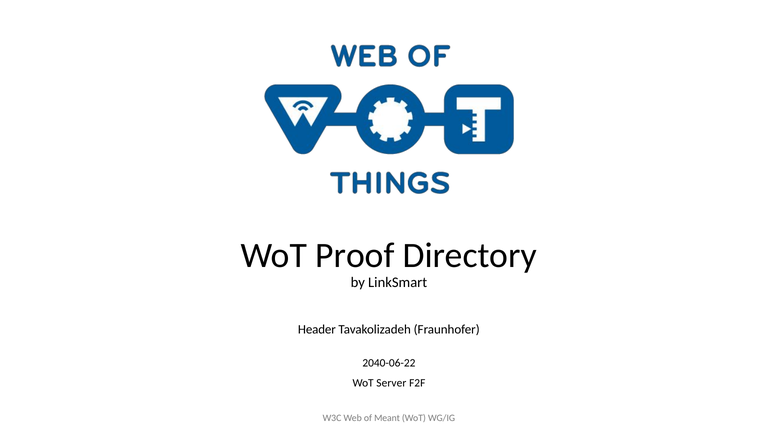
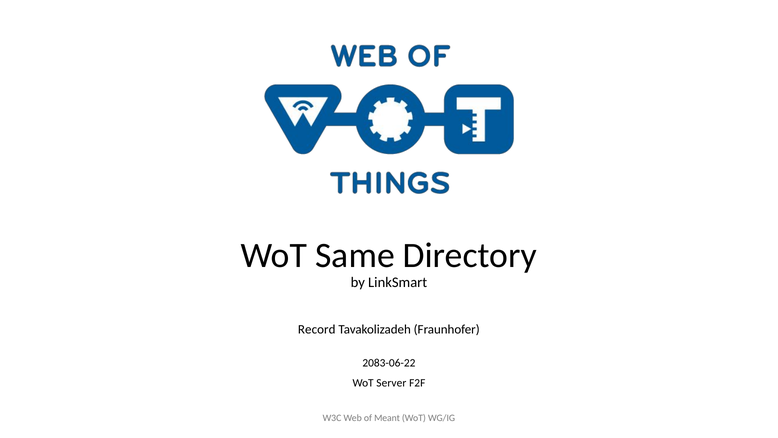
Proof: Proof -> Same (355, 255)
Header: Header -> Record (317, 329)
2040-06-22: 2040-06-22 -> 2083-06-22 (389, 362)
